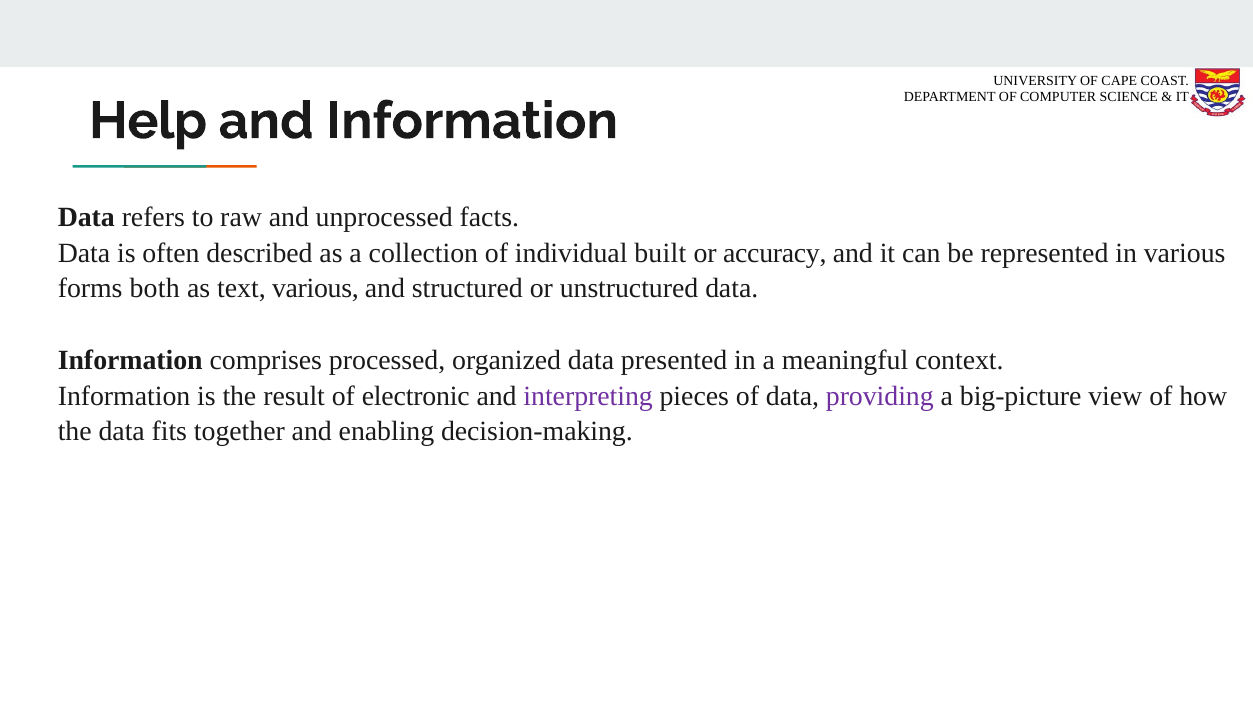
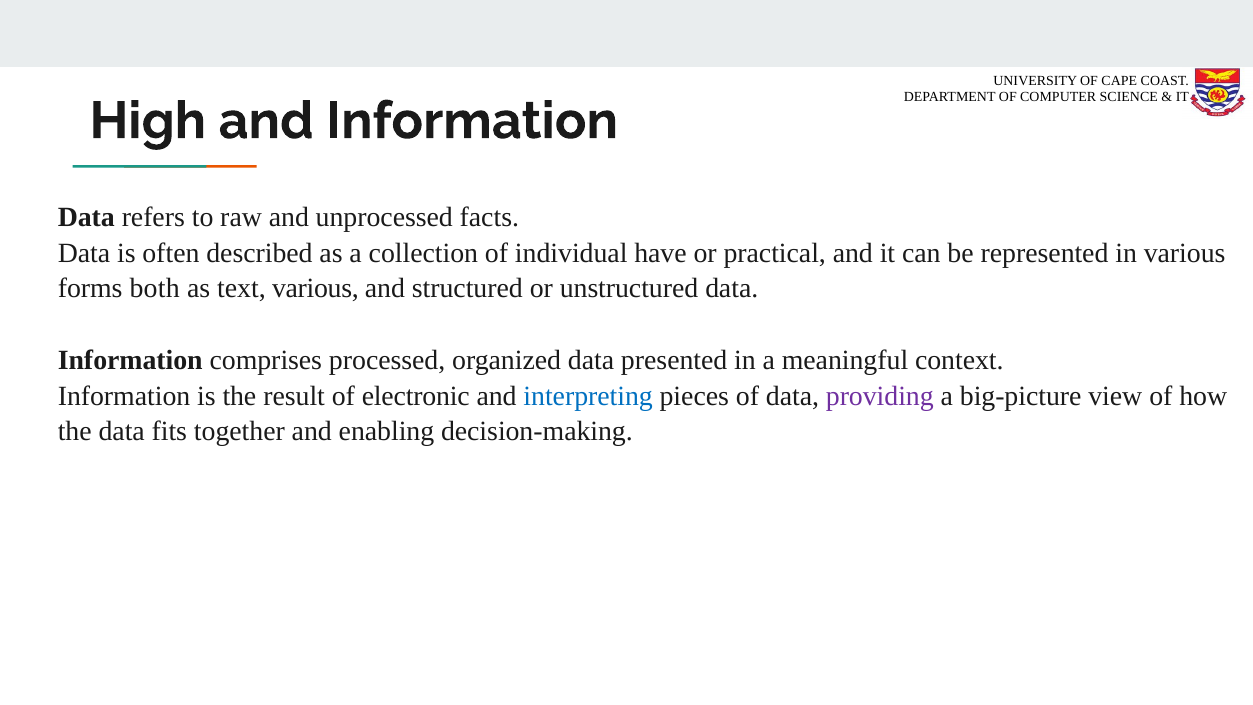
Help: Help -> High (148, 121)
built: built -> have (660, 253)
accuracy: accuracy -> practical (775, 253)
interpreting colour: purple -> blue (588, 396)
